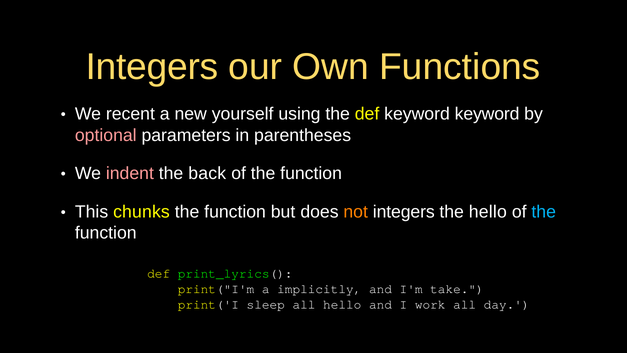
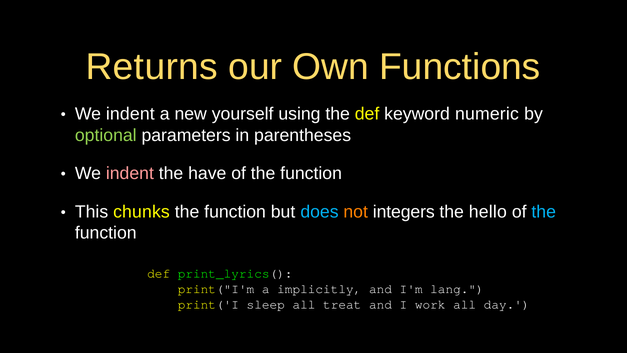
Integers: Integers -> Returns (152, 67)
recent: recent -> indent (130, 114)
keyword keyword: keyword -> numeric (487, 114)
optional colour: pink -> light green (106, 135)
back: back -> have (207, 173)
does colour: white -> light blue (319, 212)
take: take -> lang (457, 289)
all hello: hello -> treat (342, 304)
